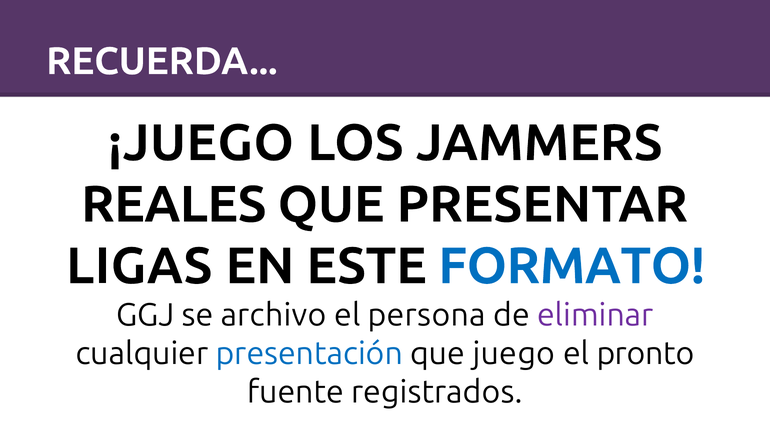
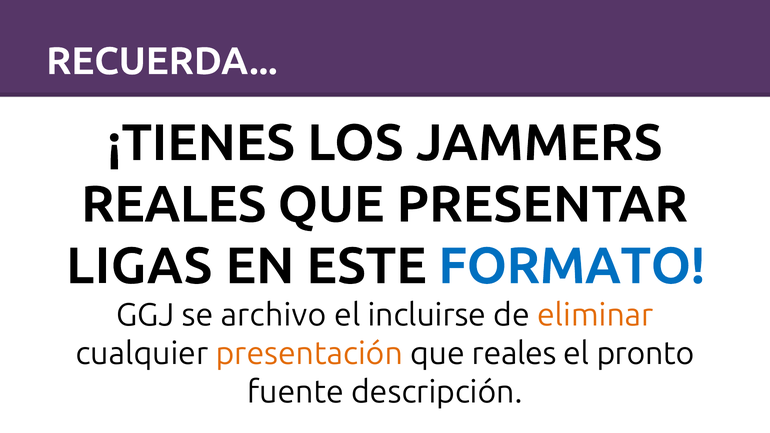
¡JUEGO: ¡JUEGO -> ¡TIENES (201, 143)
persona: persona -> incluirse (427, 315)
eliminar colour: purple -> orange (595, 315)
presentación colour: blue -> orange (309, 354)
que juego: juego -> reales (514, 354)
registrados: registrados -> descripción (437, 392)
